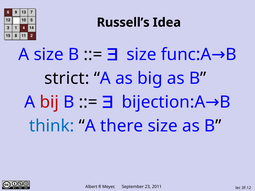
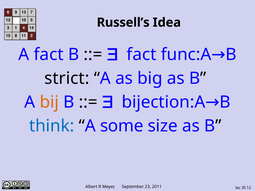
A size: size -> fact (49, 55)
size: size -> fact (141, 55)
bij colour: red -> orange (49, 102)
there: there -> some (122, 126)
